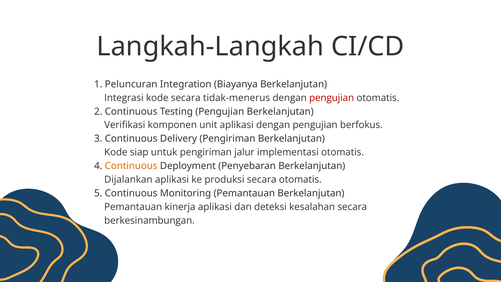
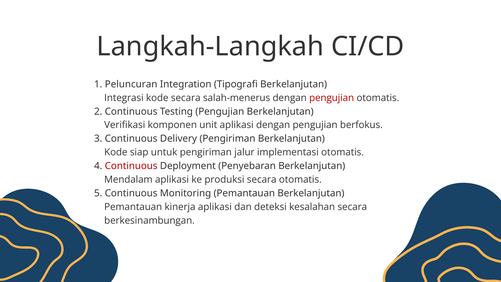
Biayanya: Biayanya -> Tipografi (236, 84)
tidak-menerus: tidak-menerus -> salah-menerus (237, 98)
Continuous colour: orange -> red (131, 166)
Dijalankan: Dijalankan -> Mendalam (128, 180)
